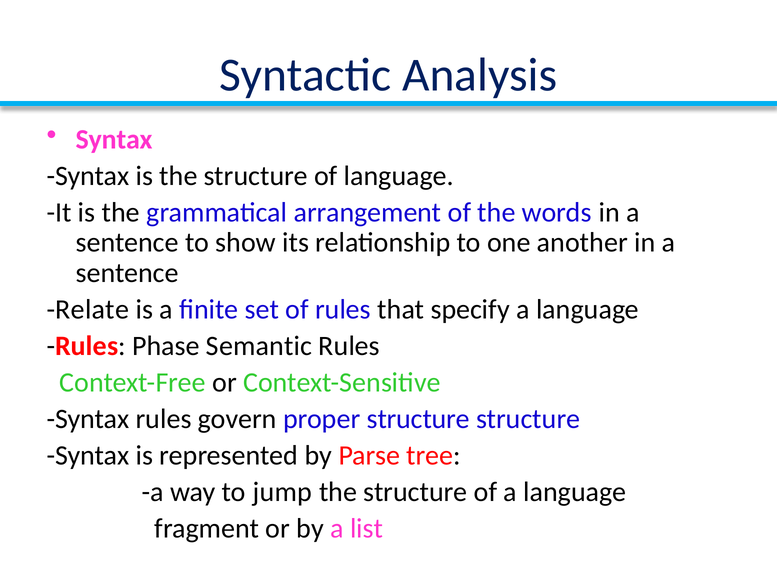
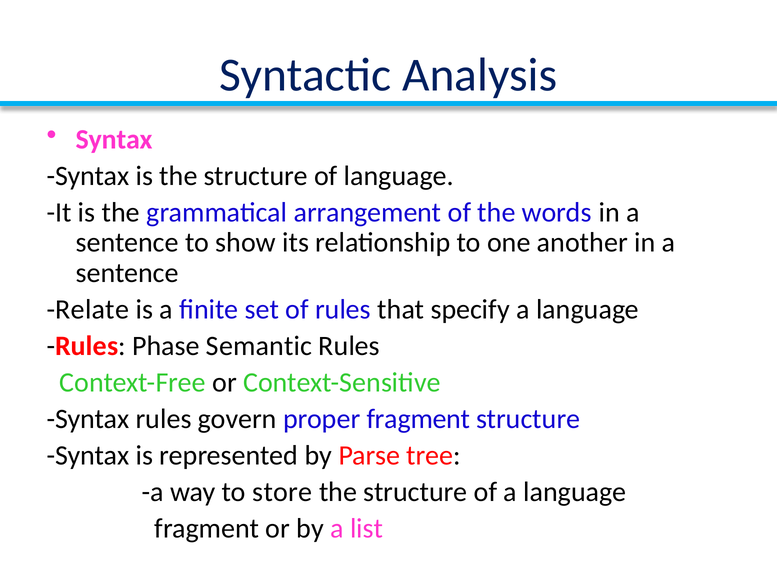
proper structure: structure -> fragment (418, 419)
jump: jump -> store (282, 492)
